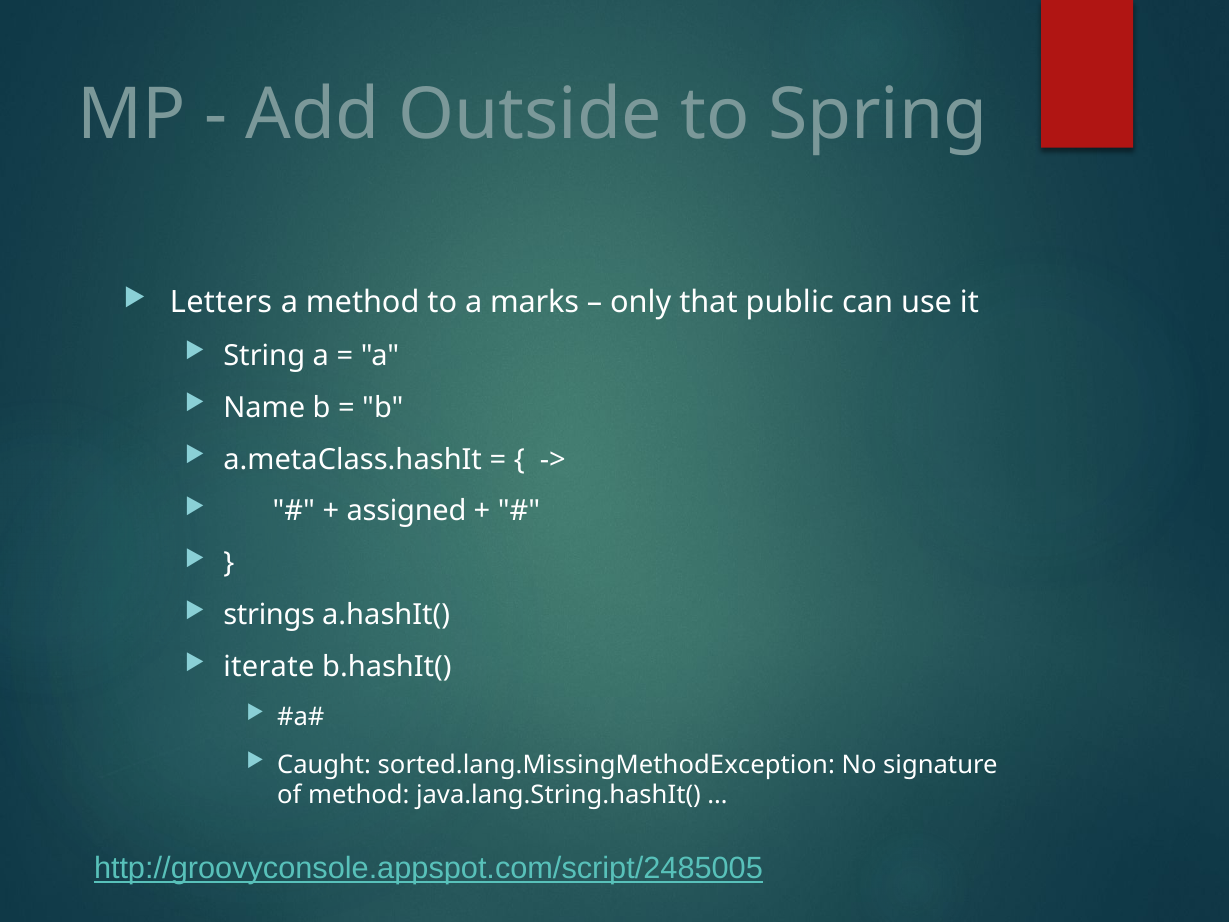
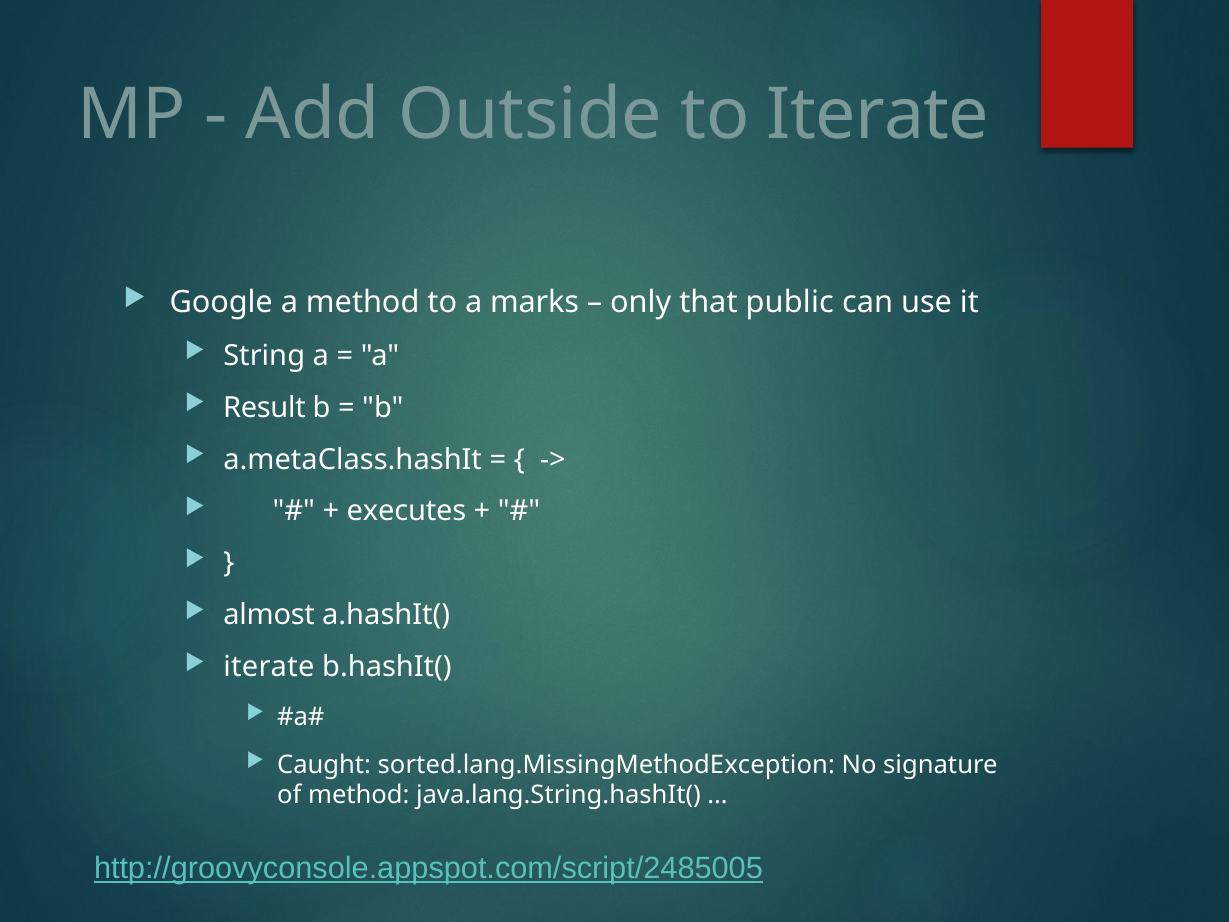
to Spring: Spring -> Iterate (878, 115)
Letters: Letters -> Google (221, 303)
Name: Name -> Result (264, 407)
assigned: assigned -> executes (407, 511)
strings: strings -> almost (269, 615)
